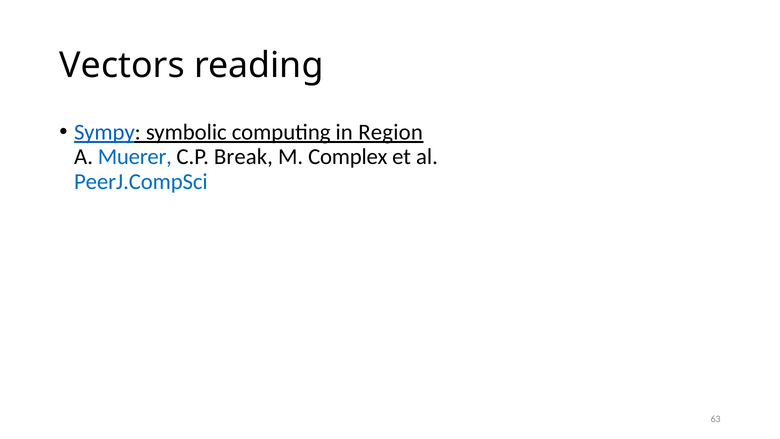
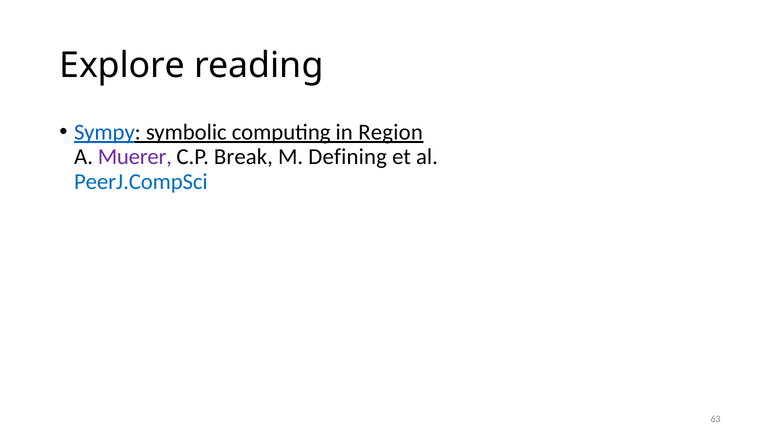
Vectors: Vectors -> Explore (122, 66)
Muerer colour: blue -> purple (135, 157)
Complex: Complex -> Defining (348, 157)
